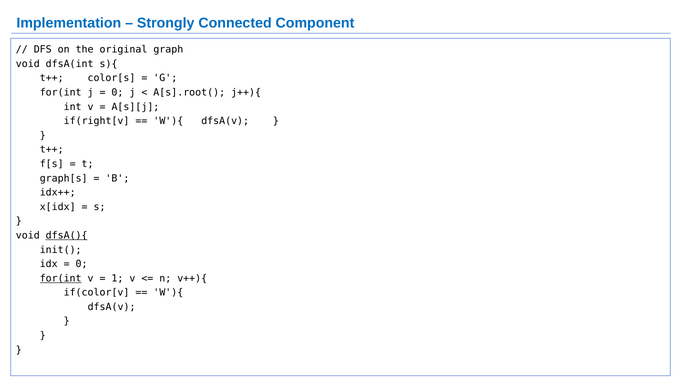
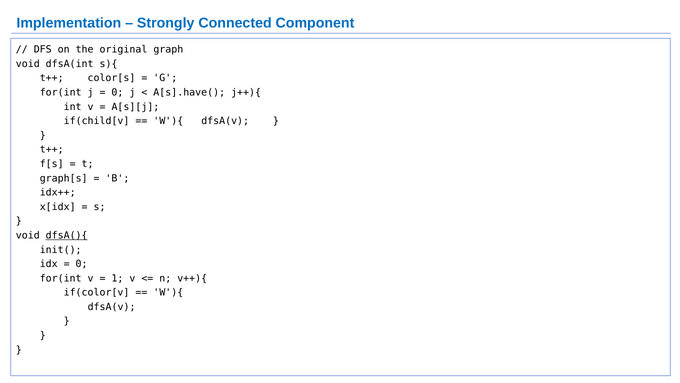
A[s].root(: A[s].root( -> A[s].have( (189, 92)
if(right[v: if(right[v -> if(child[v (97, 121)
for(int underline: present -> none (61, 278)
